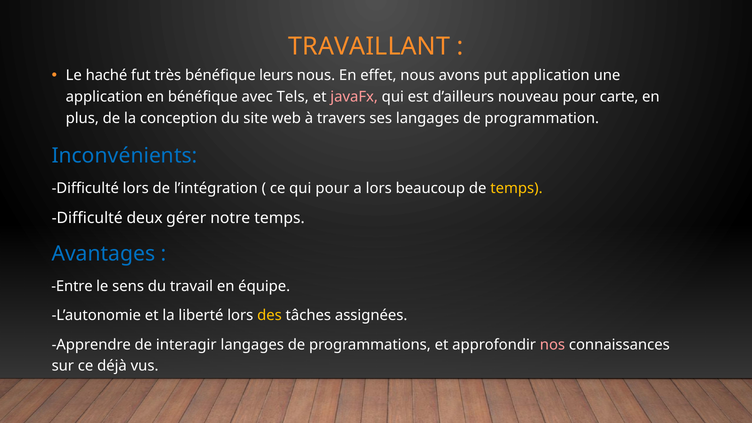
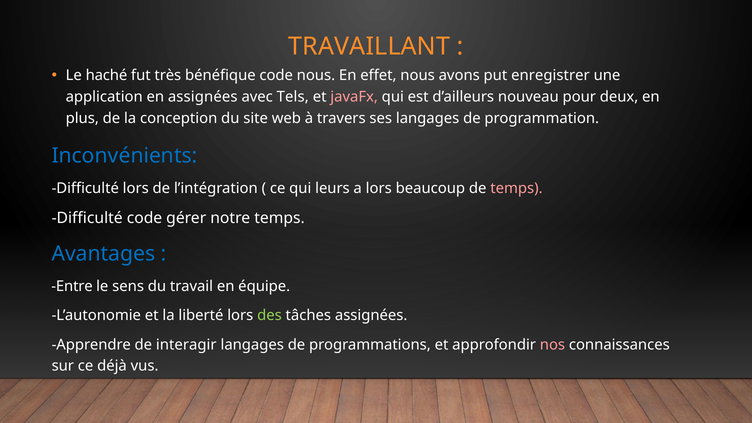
bénéfique leurs: leurs -> code (276, 75)
put application: application -> enregistrer (550, 75)
en bénéfique: bénéfique -> assignées (203, 97)
carte: carte -> deux (619, 97)
qui pour: pour -> leurs (332, 188)
temps colour: yellow -> pink (516, 188)
Difficulté deux: deux -> code (145, 218)
des colour: yellow -> light green (269, 315)
